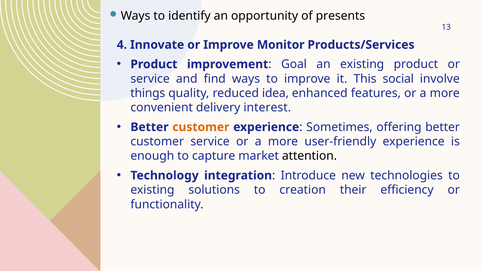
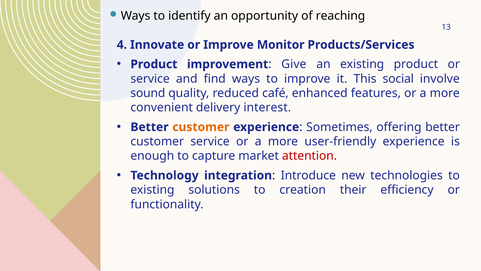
presents: presents -> reaching (340, 16)
Goal: Goal -> Give (294, 64)
things: things -> sound (148, 93)
idea: idea -> café (275, 93)
attention colour: black -> red (309, 156)
